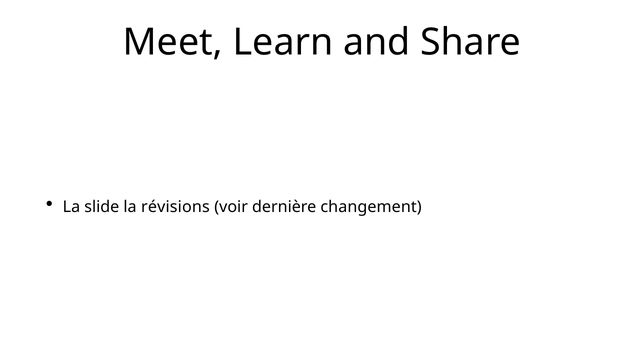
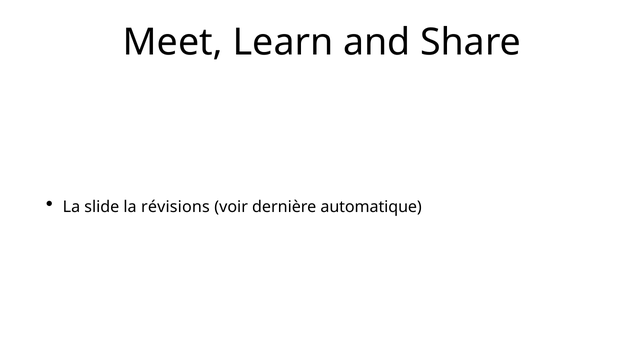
changement: changement -> automatique (371, 207)
